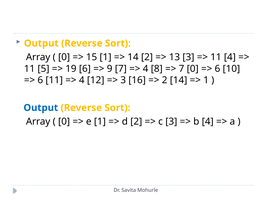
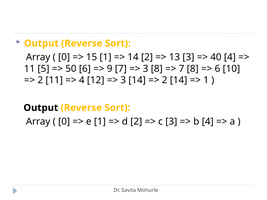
11: 11 -> 40 (216, 57)
19: 19 -> 50 (71, 69)
4: 4 -> 3 (146, 69)
7 0: 0 -> 8 (193, 69)
6: 6 -> 2 (40, 80)
3 16: 16 -> 14 (137, 80)
Output colour: blue -> black (41, 108)
